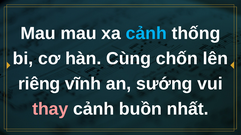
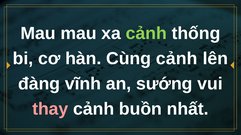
cảnh colour: light blue -> light green (146, 33)
Cùng chốn: chốn -> cảnh (177, 59)
riêng: riêng -> đàng (39, 84)
